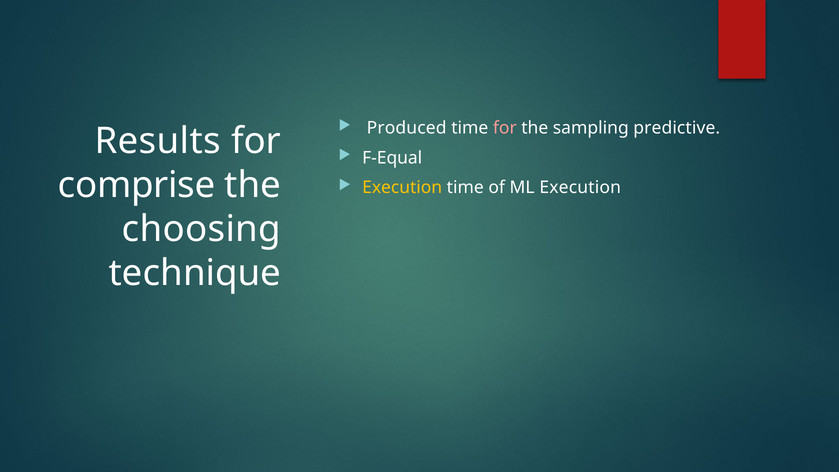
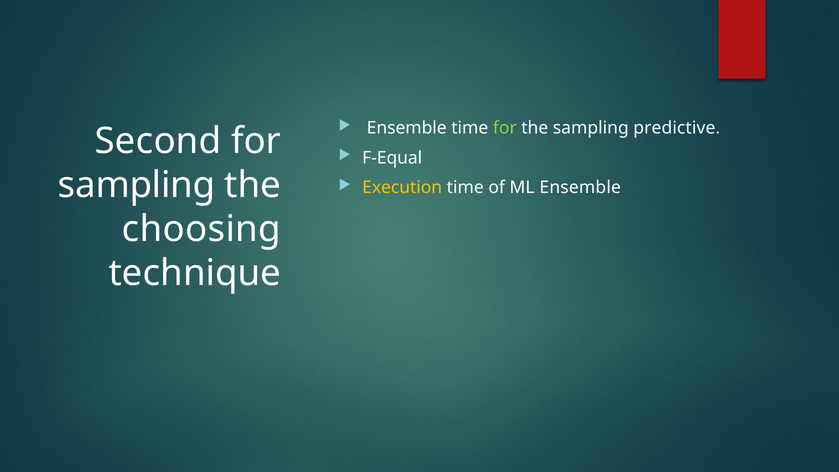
Produced: Produced -> Ensemble (407, 128)
for colour: pink -> light green (505, 128)
Results: Results -> Second (158, 141)
comprise: comprise -> sampling (137, 185)
ML Execution: Execution -> Ensemble (580, 188)
